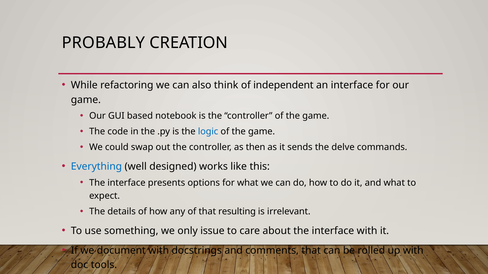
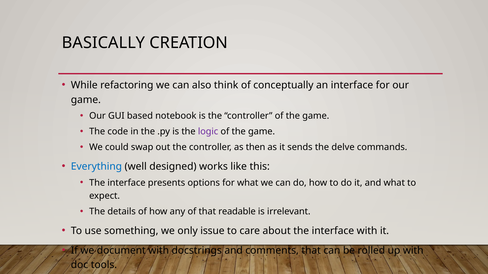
PROBABLY: PROBABLY -> BASICALLY (103, 43)
independent: independent -> conceptually (283, 85)
logic colour: blue -> purple (208, 132)
resulting: resulting -> readable (237, 212)
